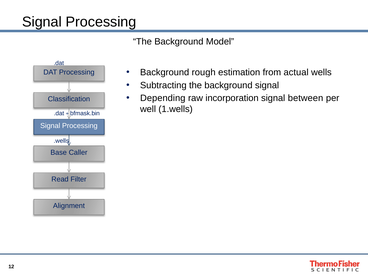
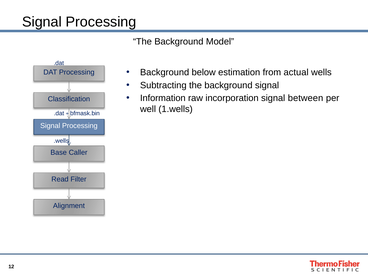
rough: rough -> below (204, 72)
Depending: Depending -> Information (163, 98)
